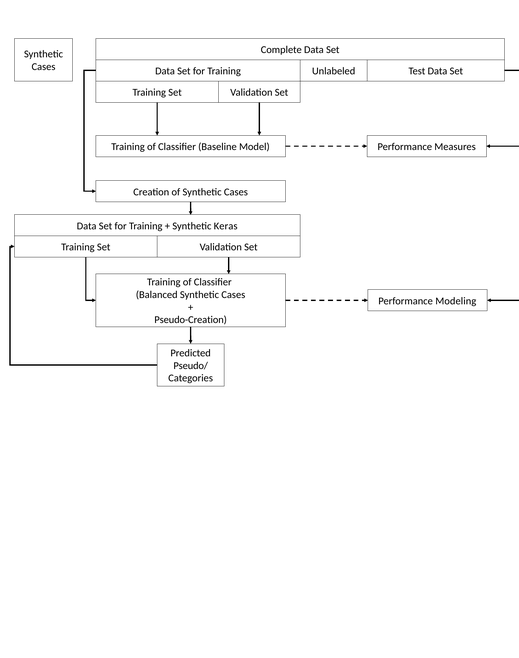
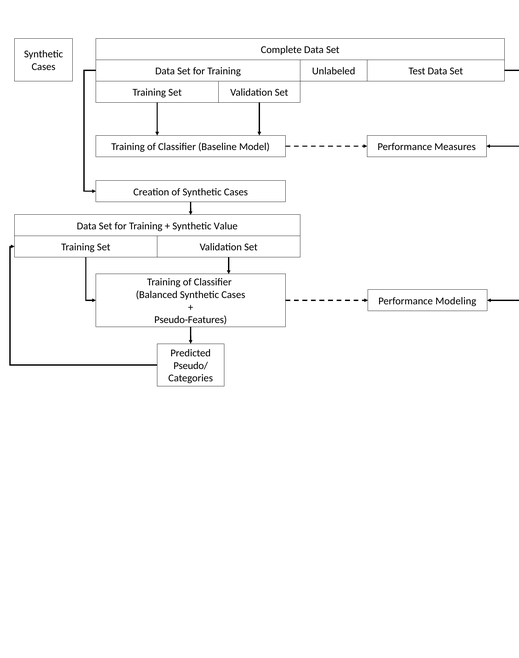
Keras: Keras -> Value (226, 226)
Pseudo-Creation: Pseudo-Creation -> Pseudo-Features (191, 320)
